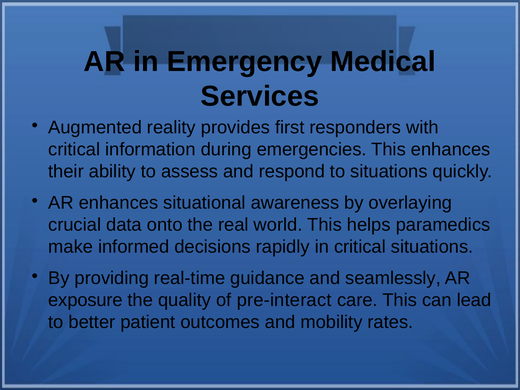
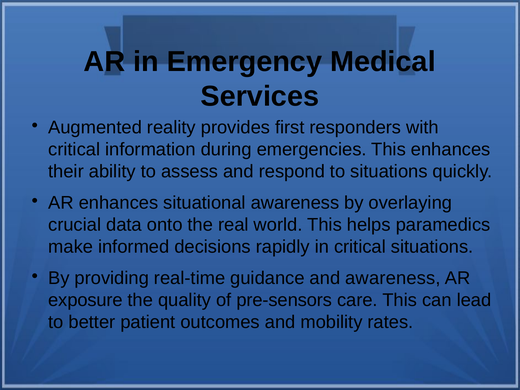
and seamlessly: seamlessly -> awareness (393, 278)
pre-interact: pre-interact -> pre-sensors (284, 300)
